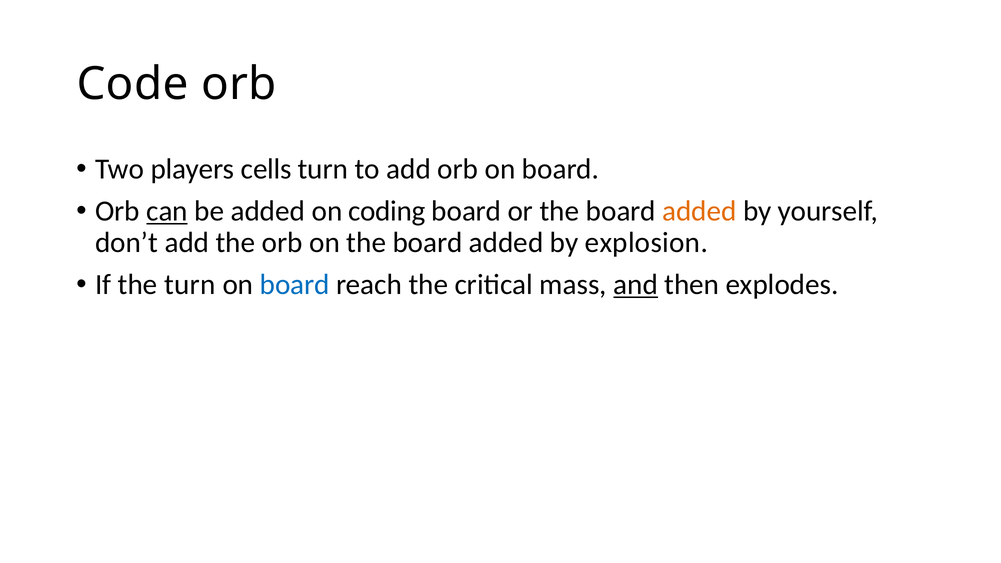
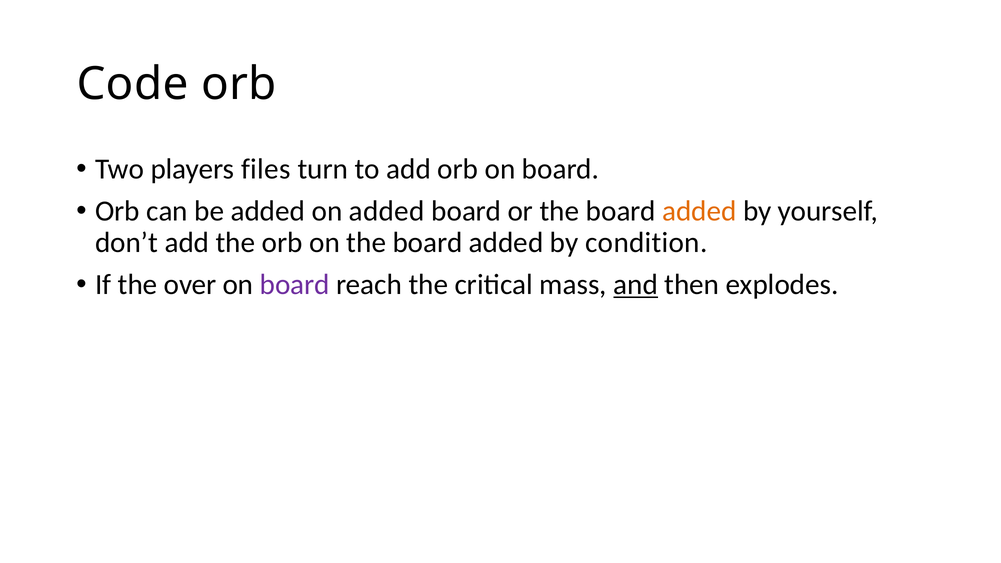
cells: cells -> files (266, 169)
can underline: present -> none (167, 211)
on coding: coding -> added (387, 211)
explosion: explosion -> condition (646, 243)
the turn: turn -> over (190, 285)
board colour: blue -> purple (295, 285)
